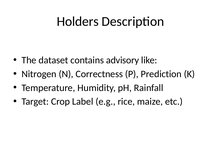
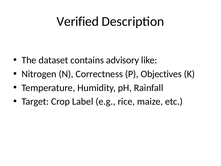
Holders: Holders -> Verified (78, 21)
Prediction: Prediction -> Objectives (161, 74)
